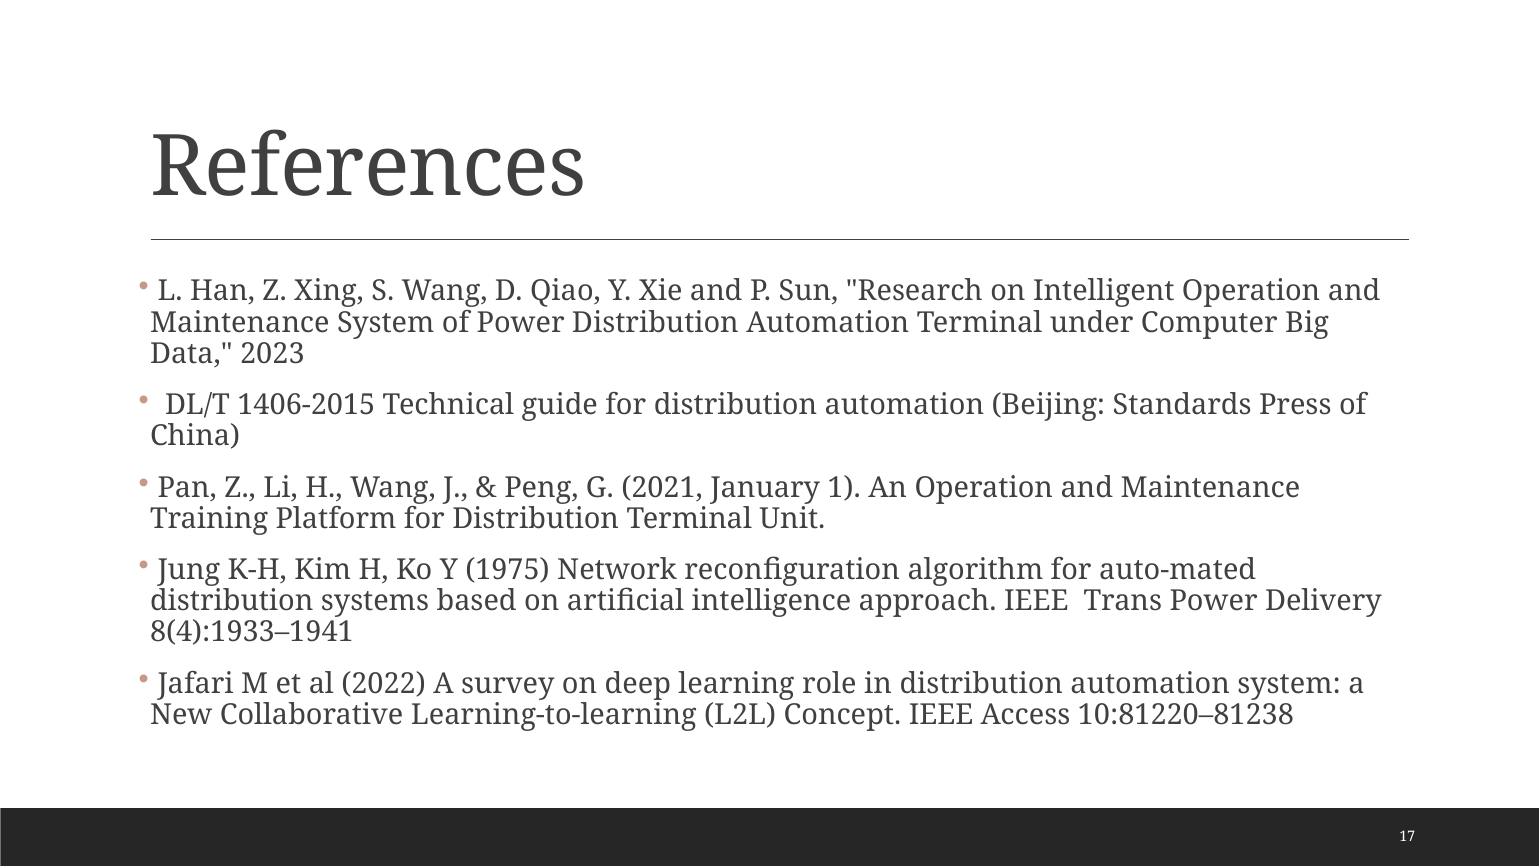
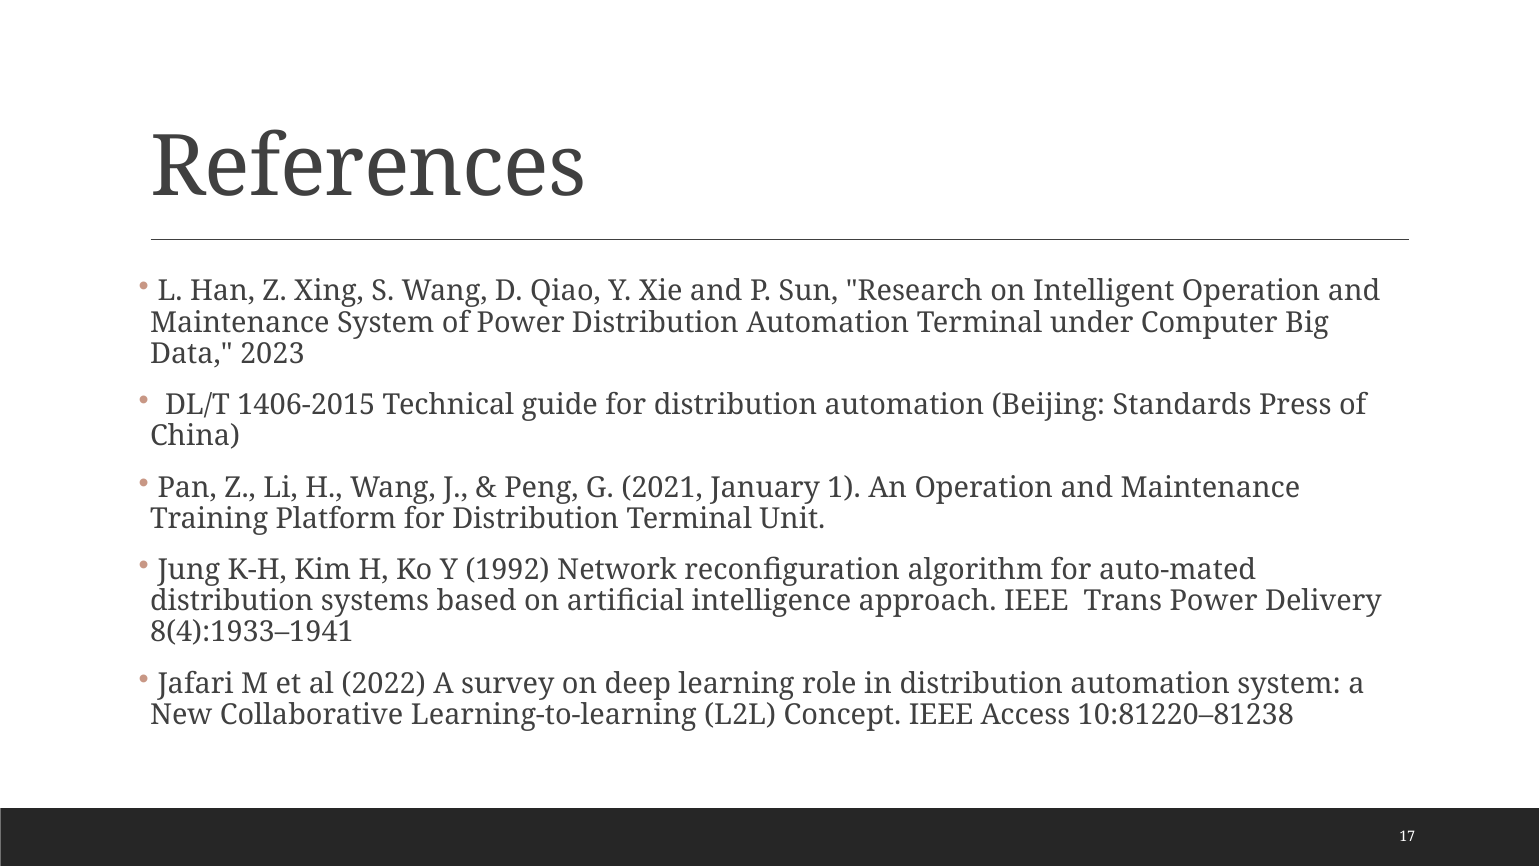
1975: 1975 -> 1992 (507, 570)
